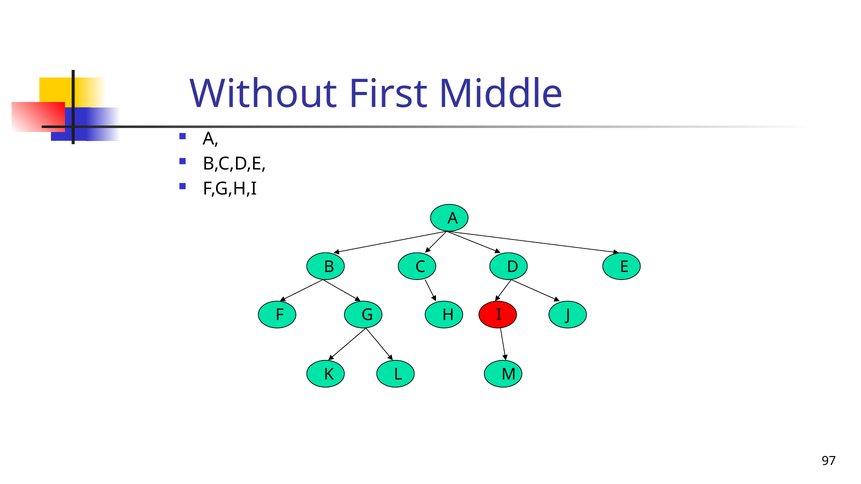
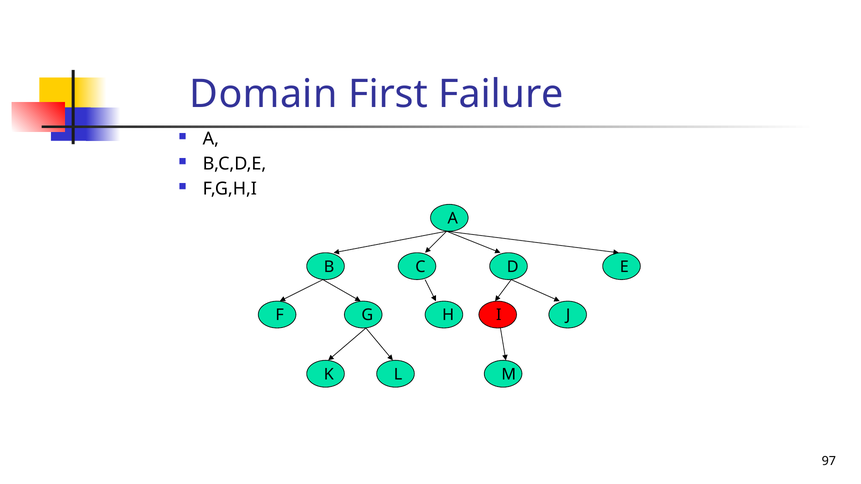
Without: Without -> Domain (263, 94)
Middle: Middle -> Failure (501, 94)
